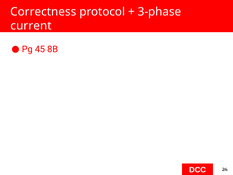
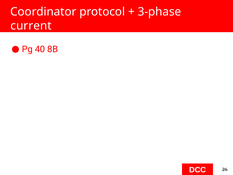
Correctness: Correctness -> Coordinator (43, 12)
45: 45 -> 40 (40, 49)
